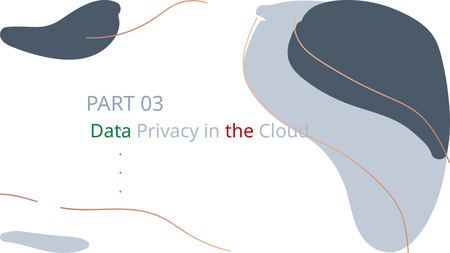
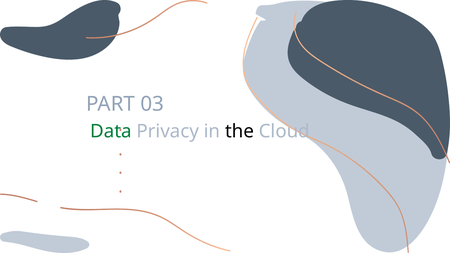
the colour: red -> black (240, 131)
